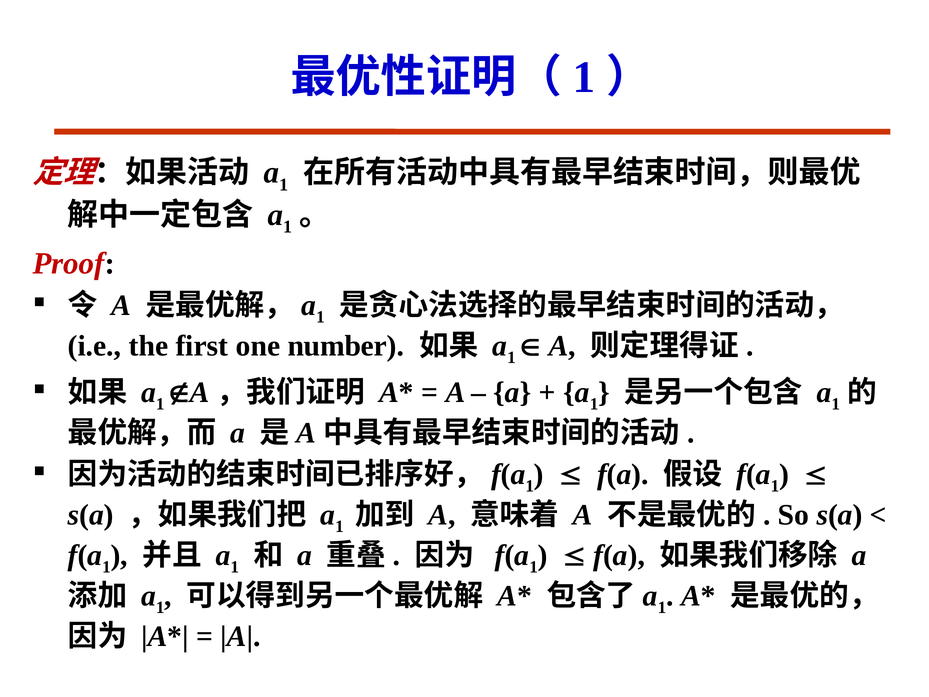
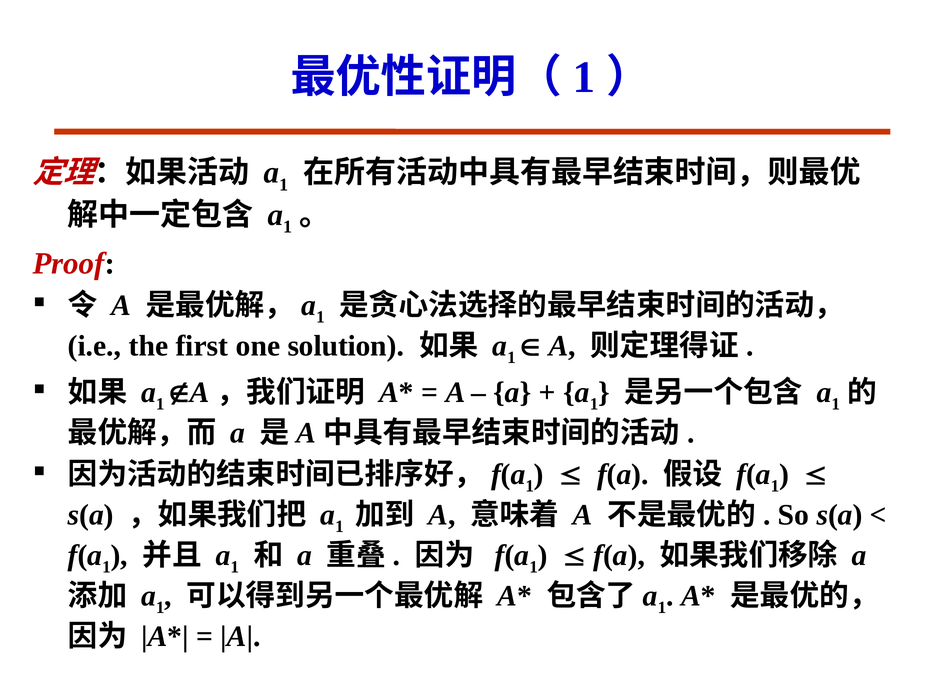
number: number -> solution (346, 346)
